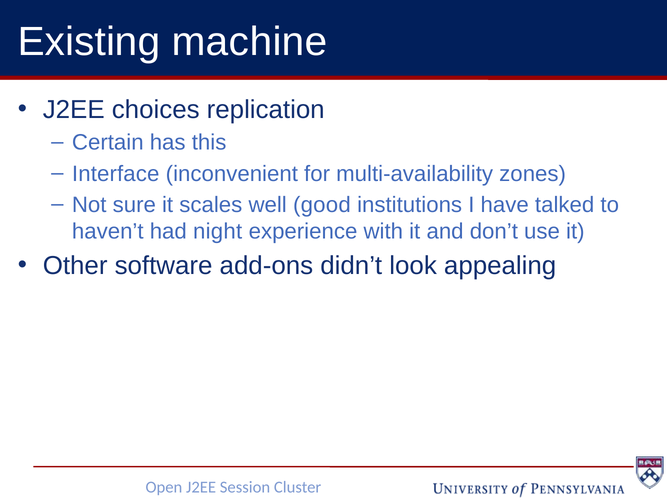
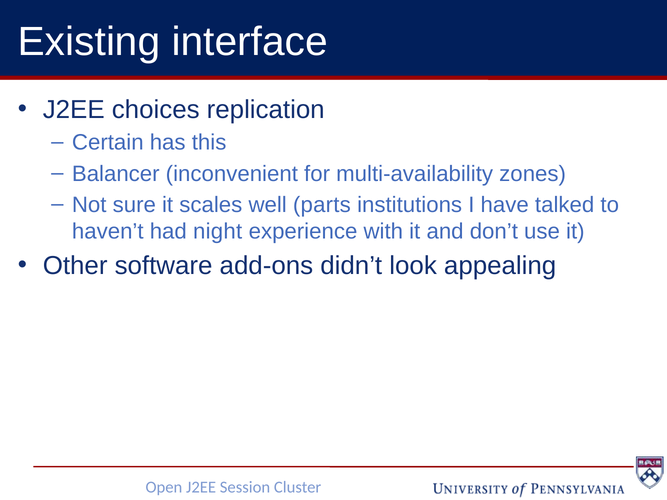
machine: machine -> interface (250, 42)
Interface: Interface -> Balancer (116, 174)
good: good -> parts (322, 205)
